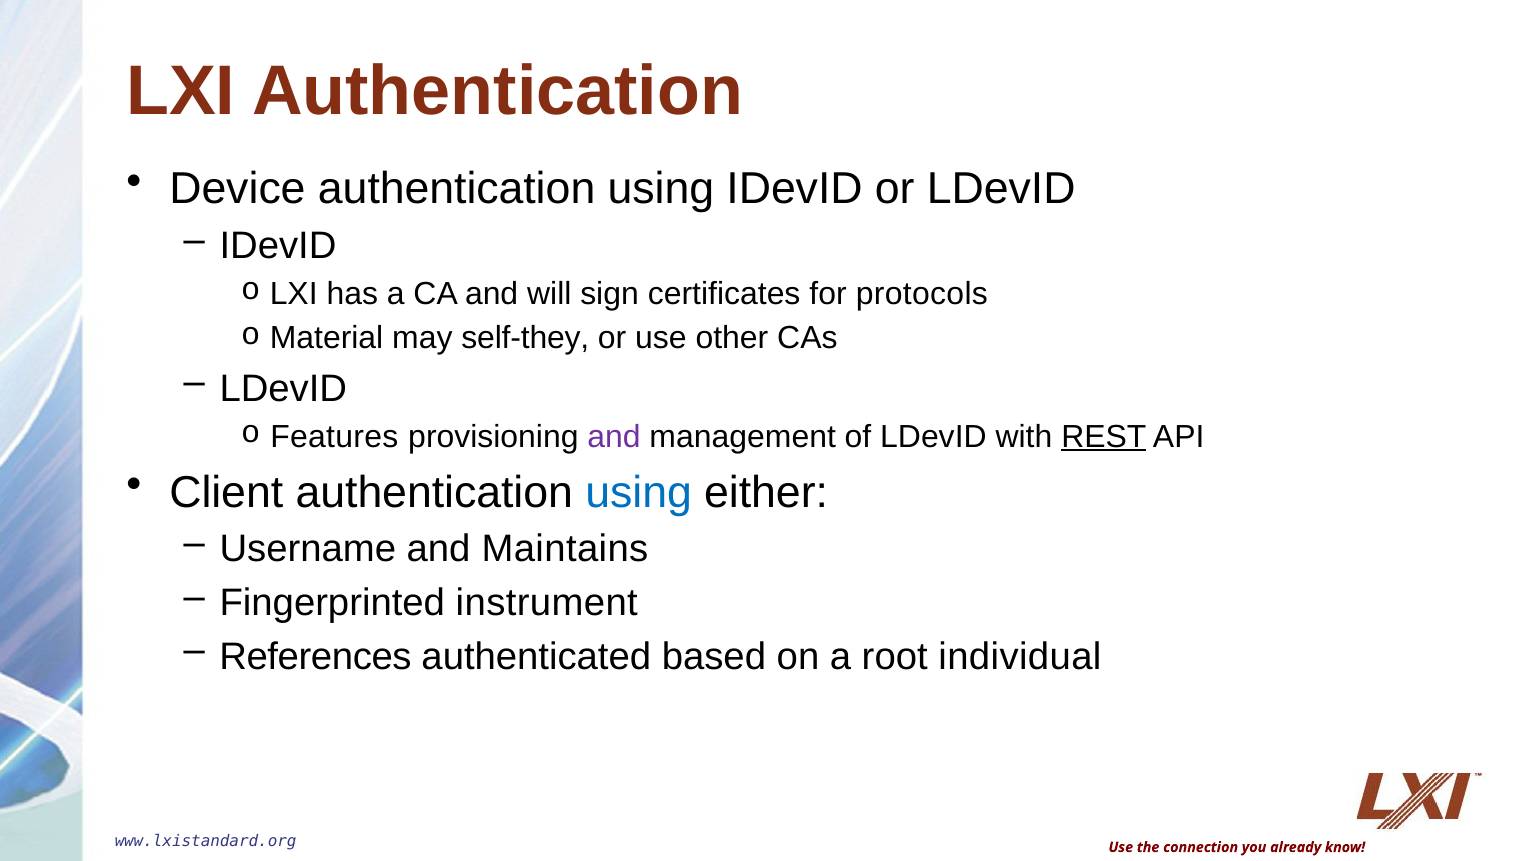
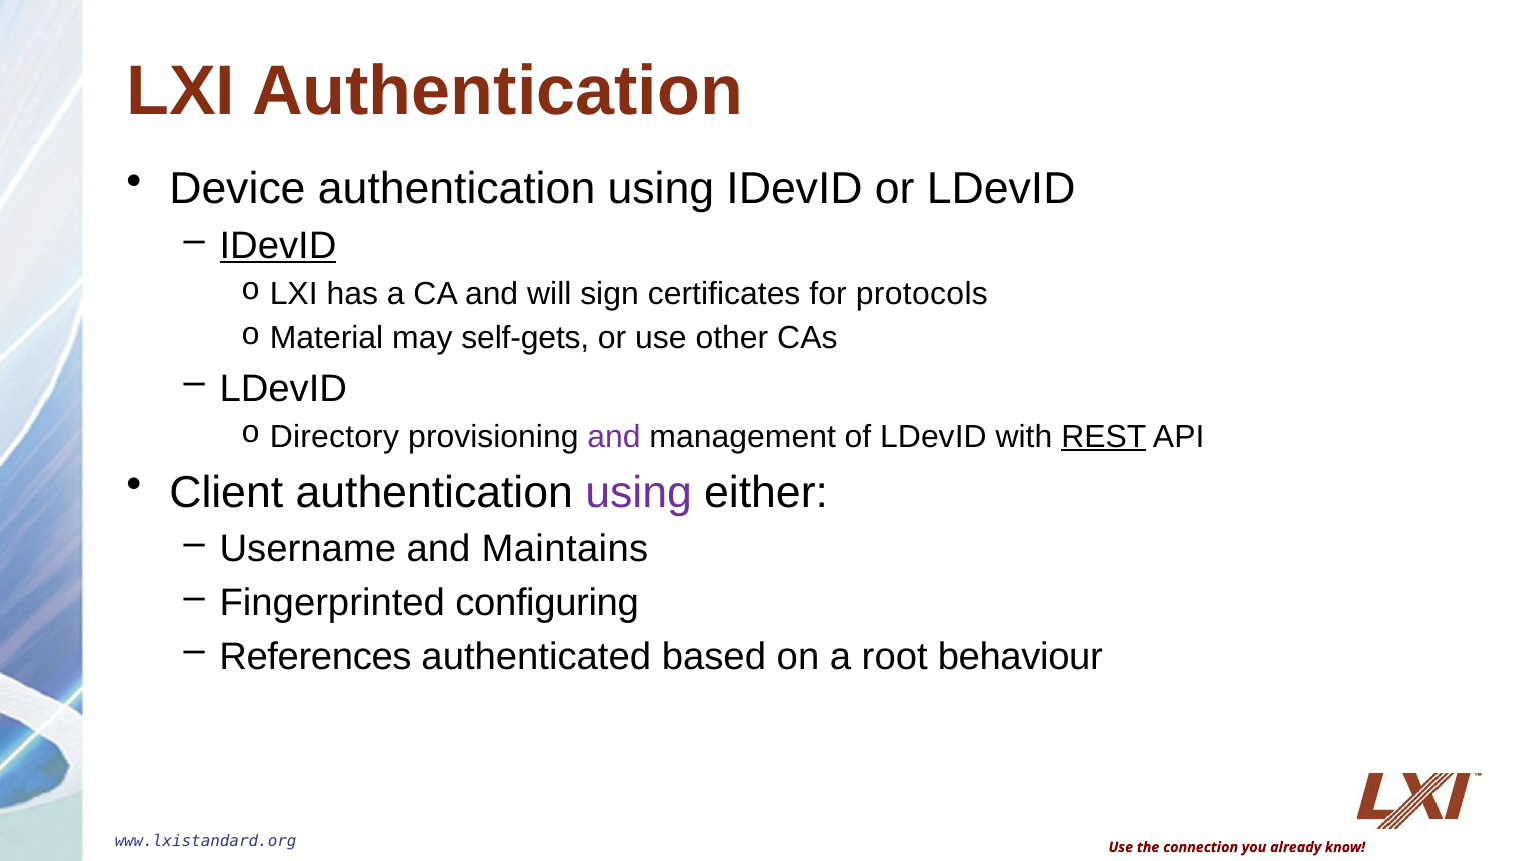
IDevID underline: none -> present (278, 246)
self-they: self-they -> self-gets (525, 338)
Features: Features -> Directory (334, 437)
using colour: blue -> purple (639, 492)
instrument: instrument -> configuring (547, 603)
individual: individual -> behaviour (1020, 657)
